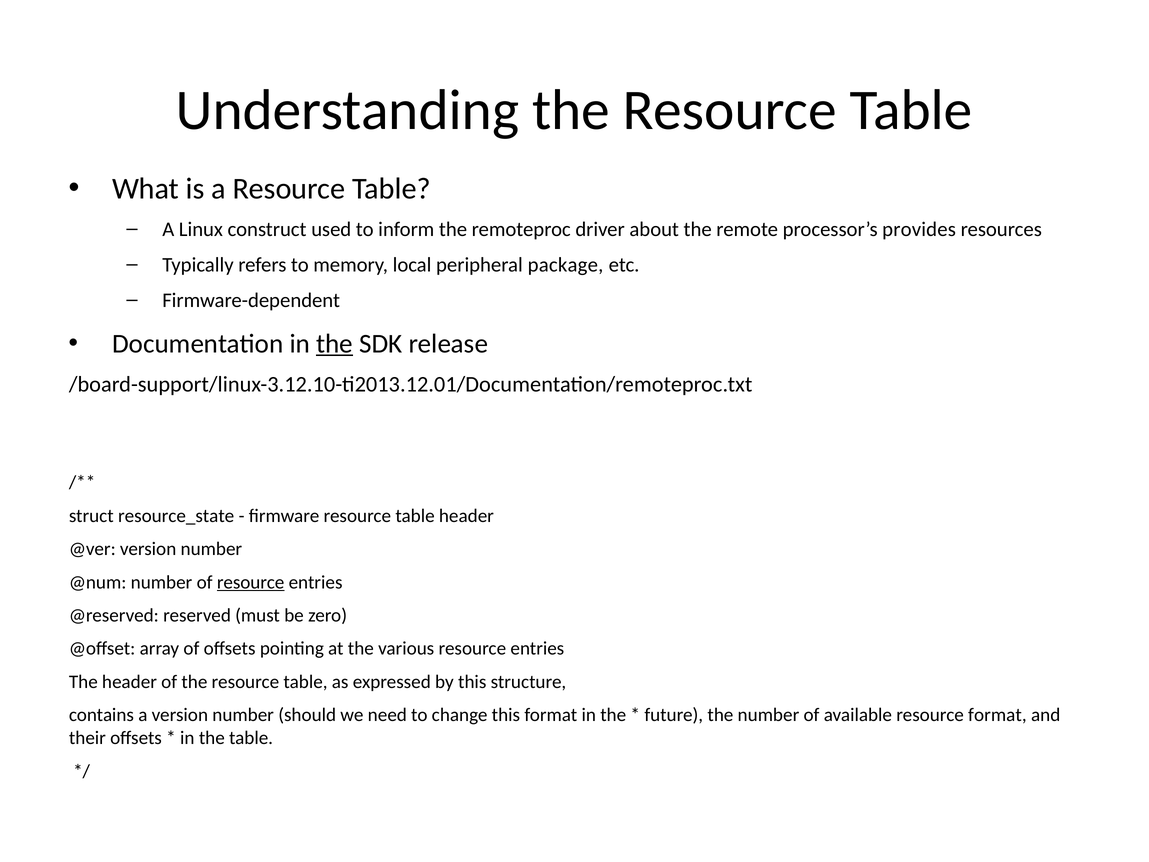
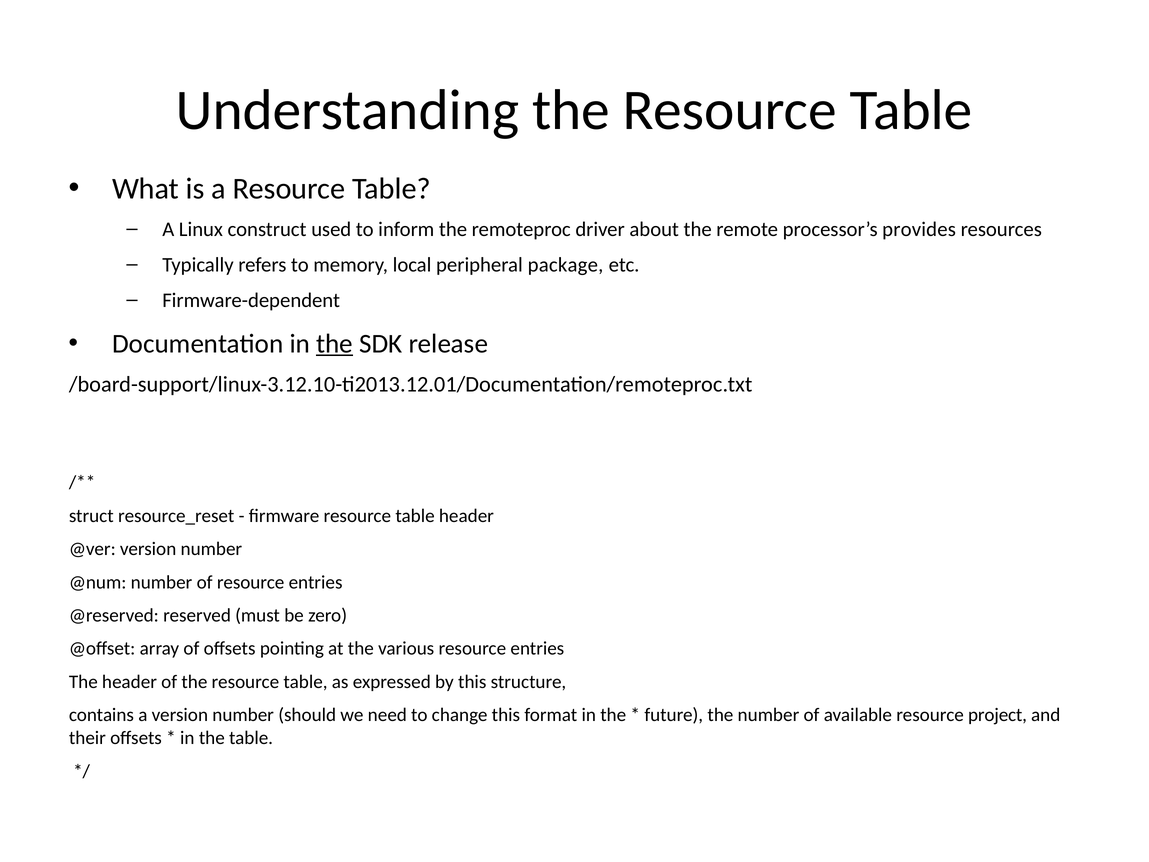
resource_state: resource_state -> resource_reset (176, 516)
resource underline: present -> none (251, 582)
resource format: format -> project (998, 715)
